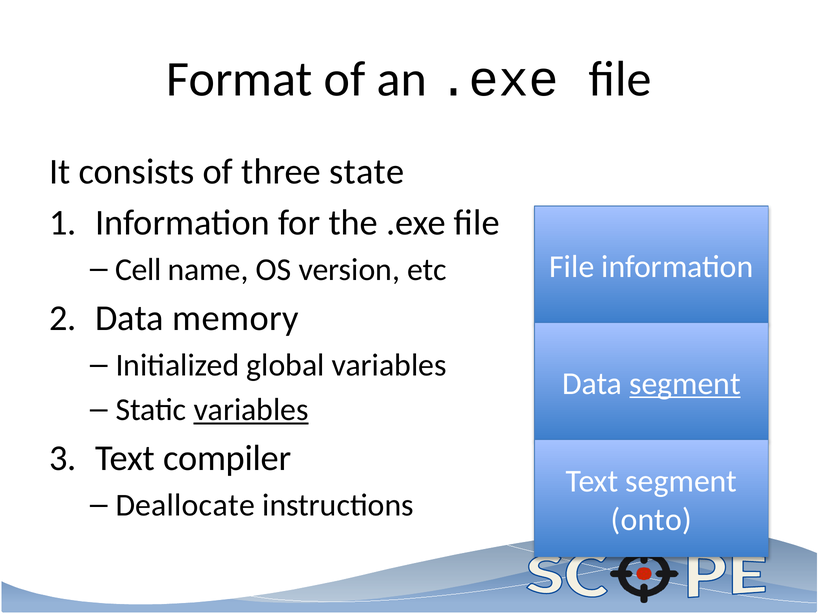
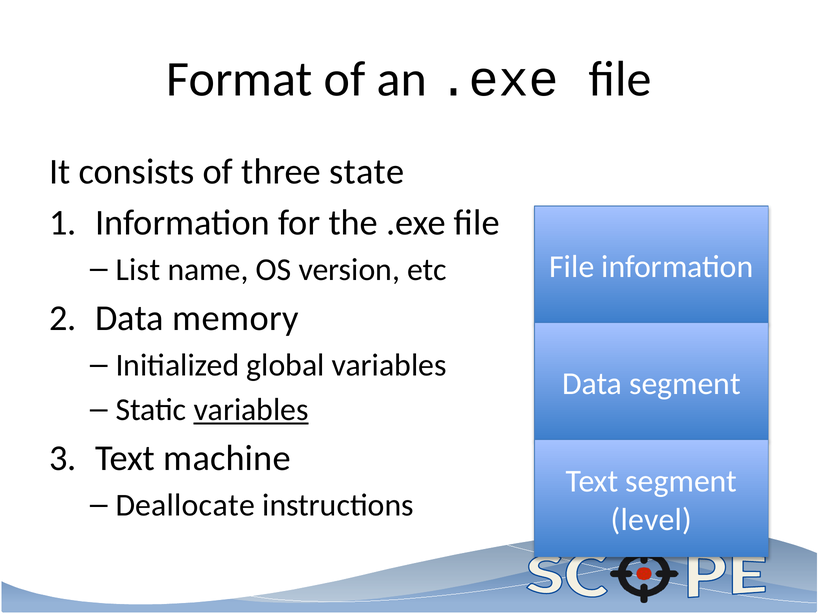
Cell: Cell -> List (138, 269)
segment underline: present -> none (685, 383)
compiler: compiler -> machine (227, 458)
onto: onto -> level (651, 519)
